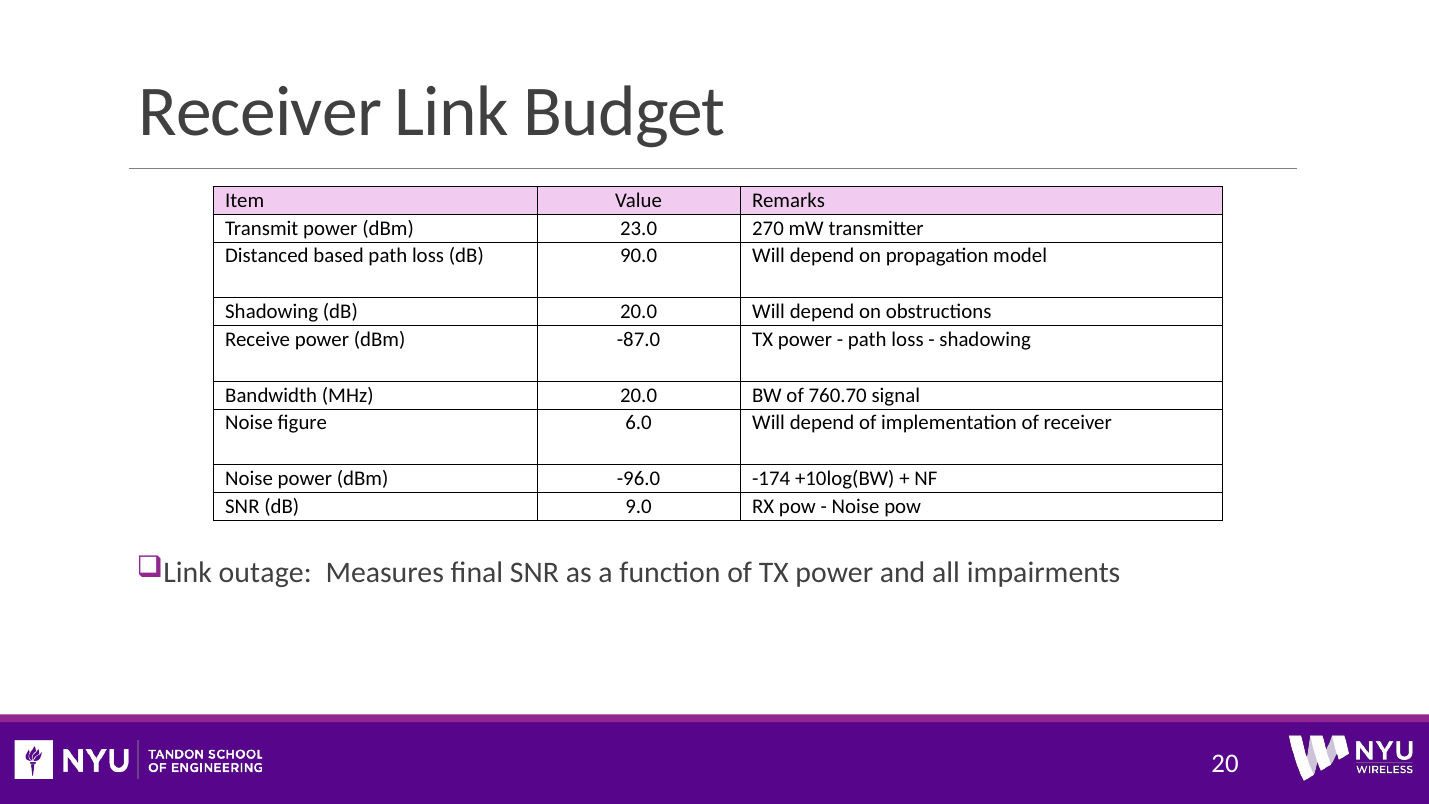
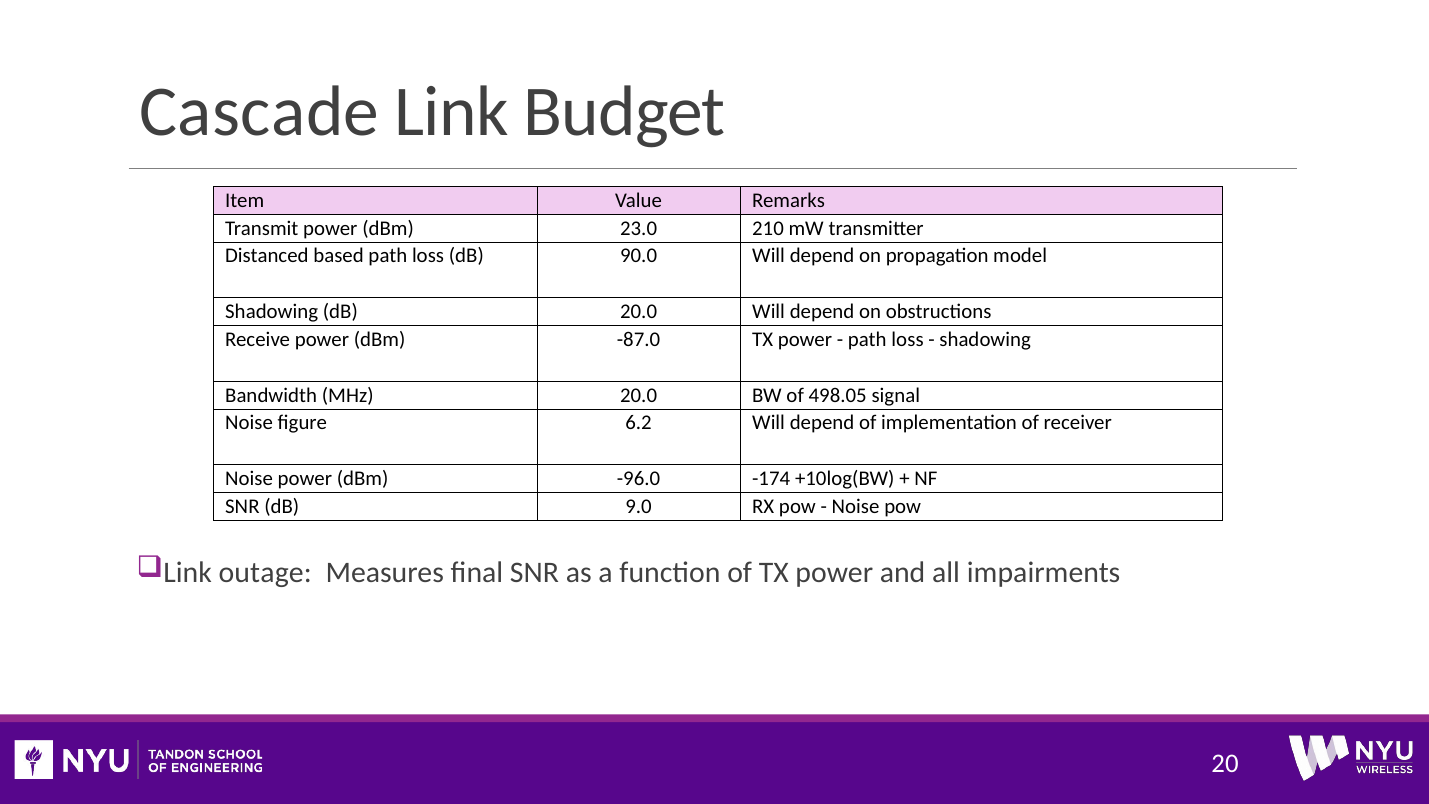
Receiver: Receiver -> Cascade (259, 112)
270: 270 -> 210 (768, 228)
760.70: 760.70 -> 498.05 (838, 395)
6.0: 6.0 -> 6.2 (639, 423)
